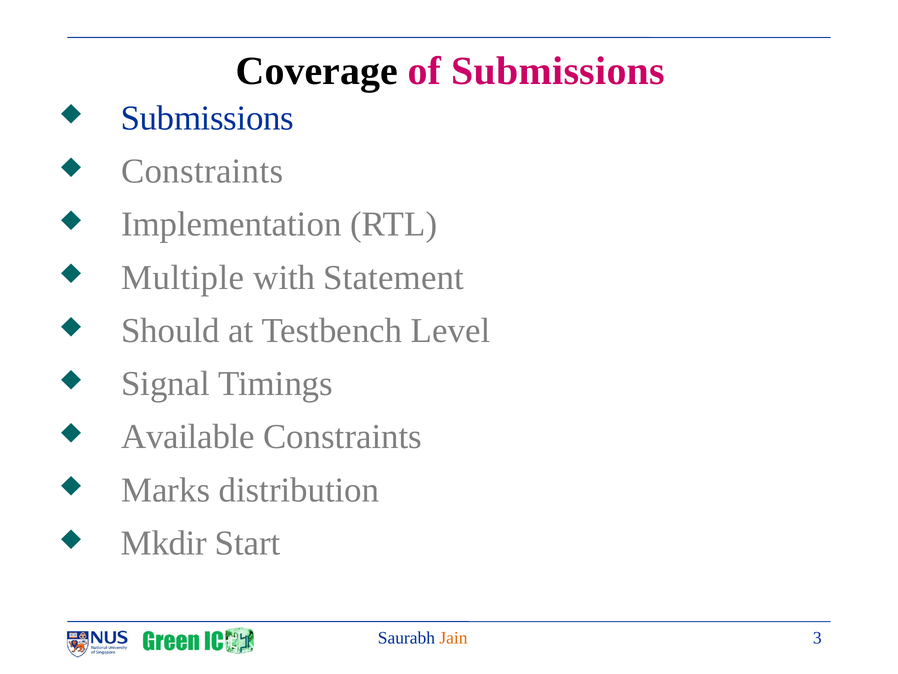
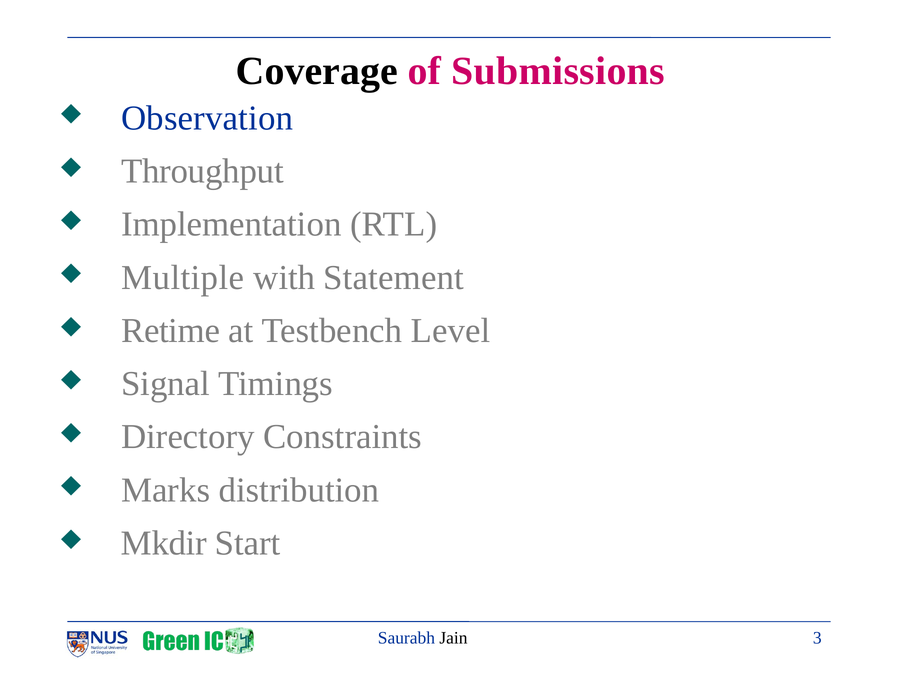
Submissions: Submissions -> Observation (207, 118)
Constraints: Constraints -> Throughput (202, 171)
Should: Should -> Retime (171, 330)
Available: Available -> Directory (188, 437)
Jain colour: orange -> black (453, 637)
